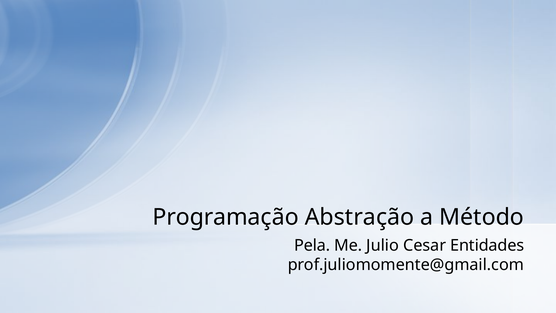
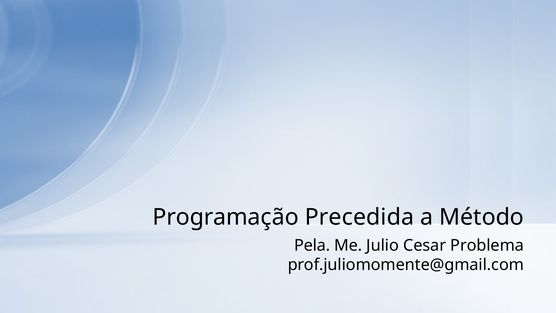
Abstração: Abstração -> Precedida (359, 217)
Entidades: Entidades -> Problema (487, 245)
